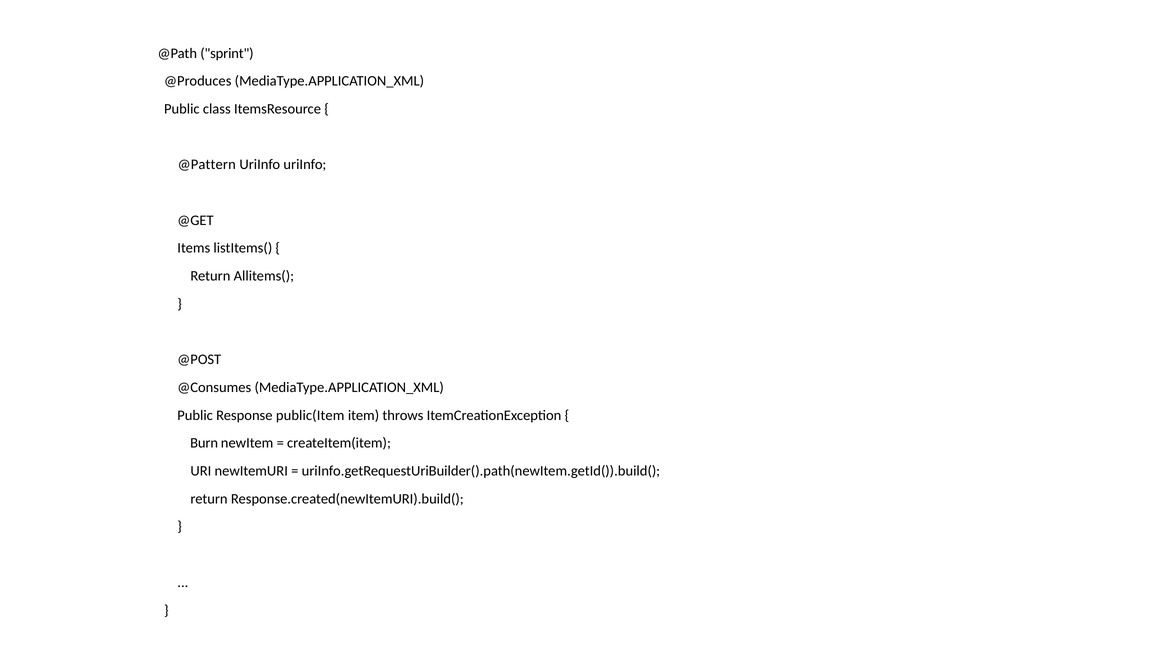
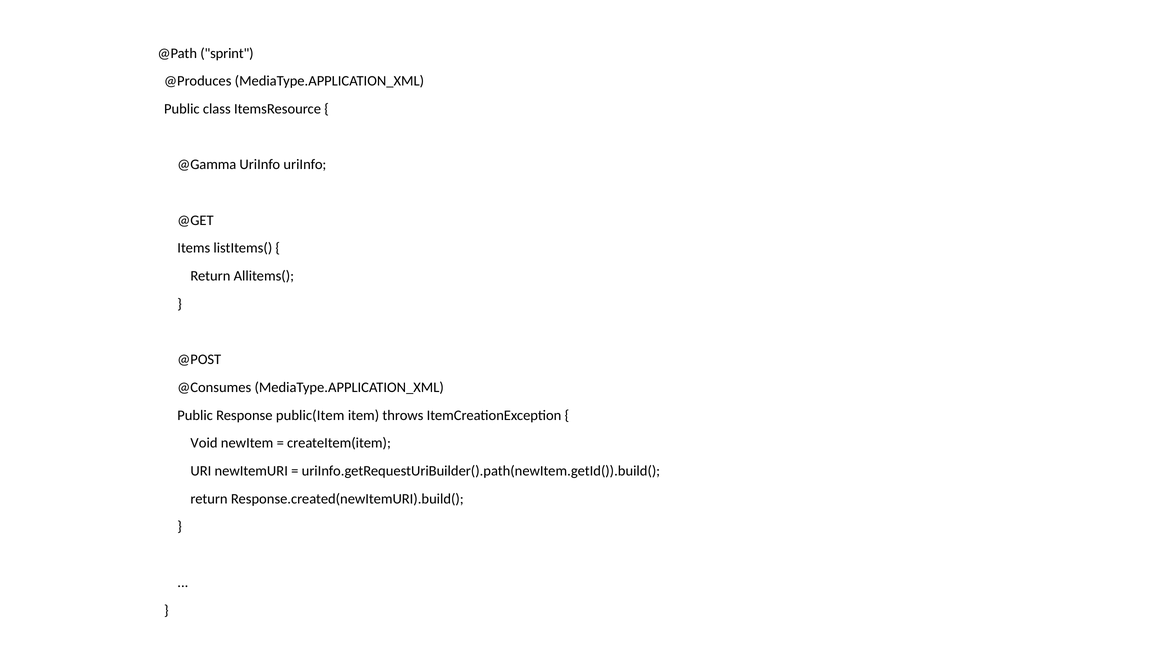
@Pattern: @Pattern -> @Gamma (207, 165)
Burn: Burn -> Void (204, 443)
